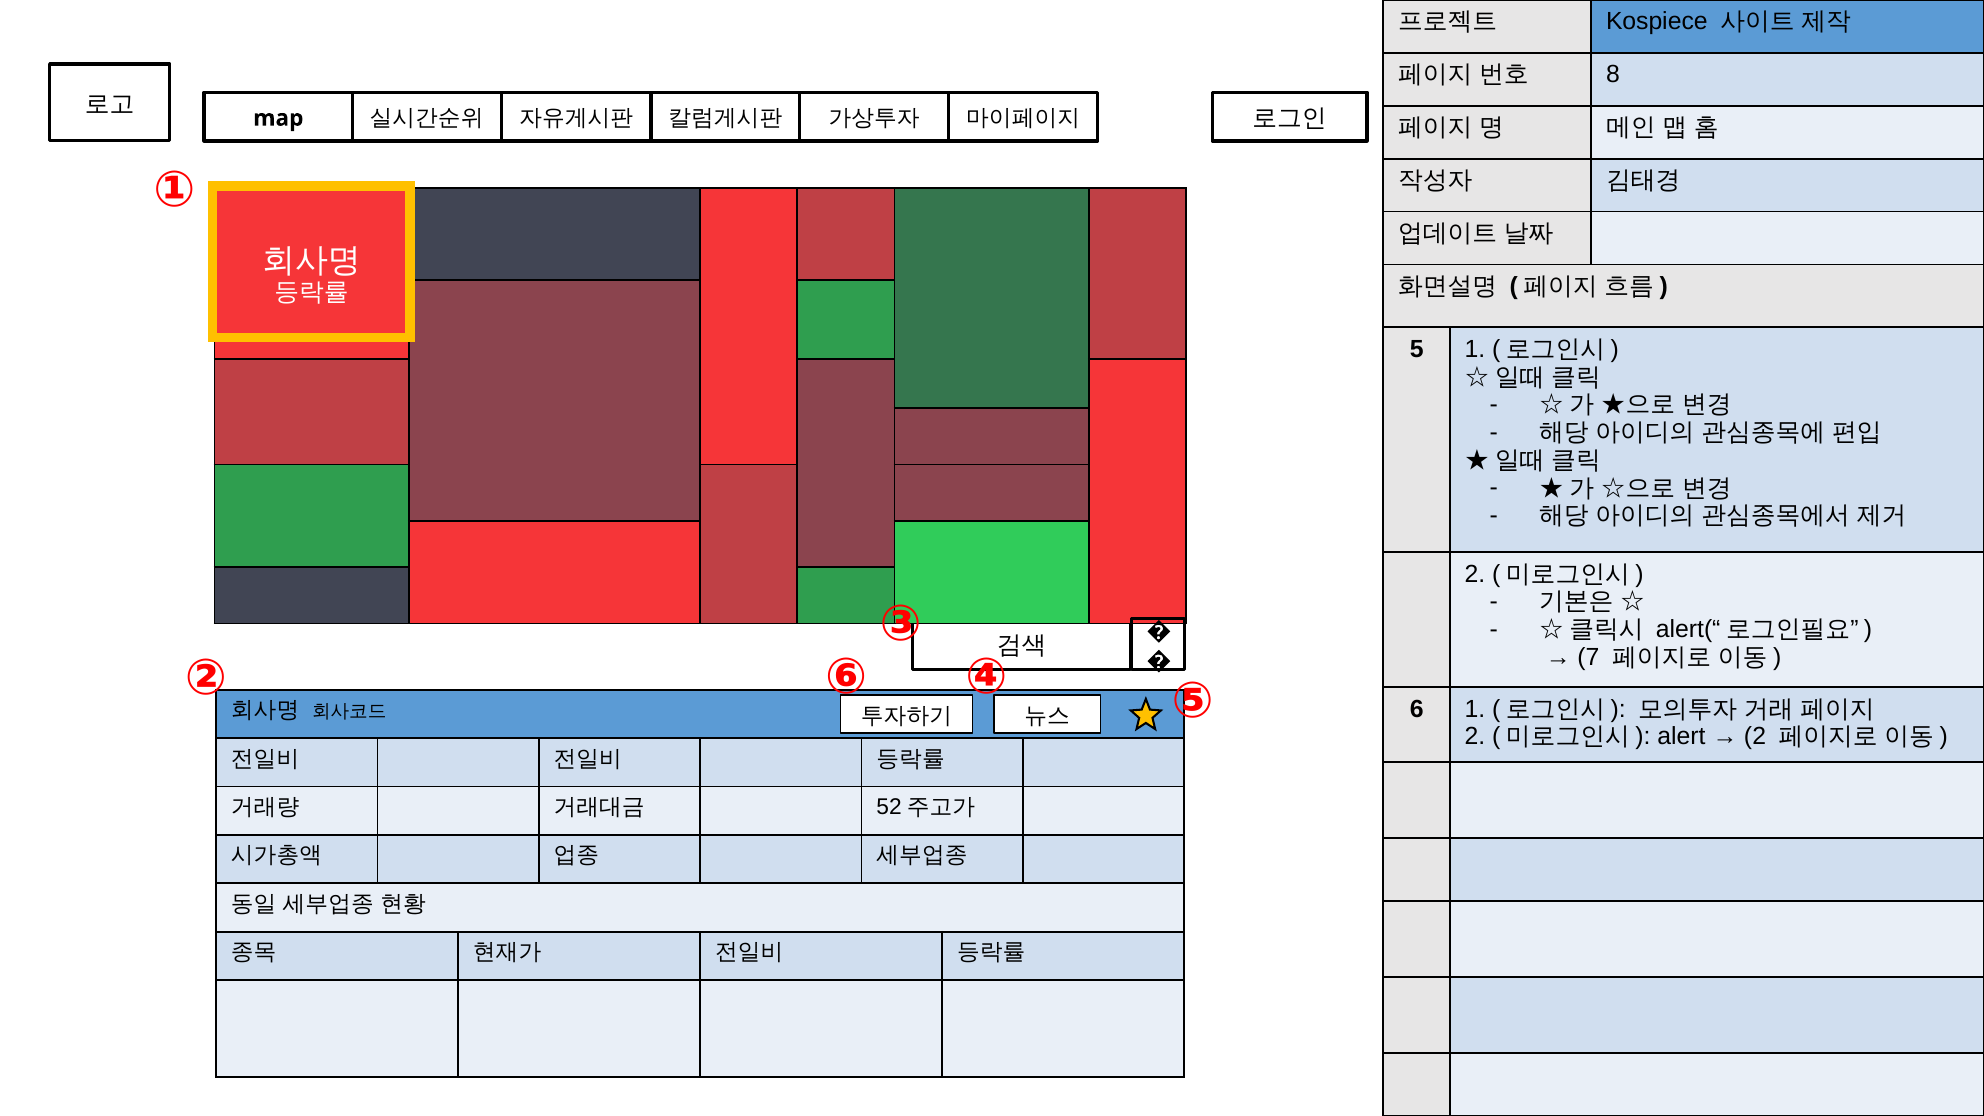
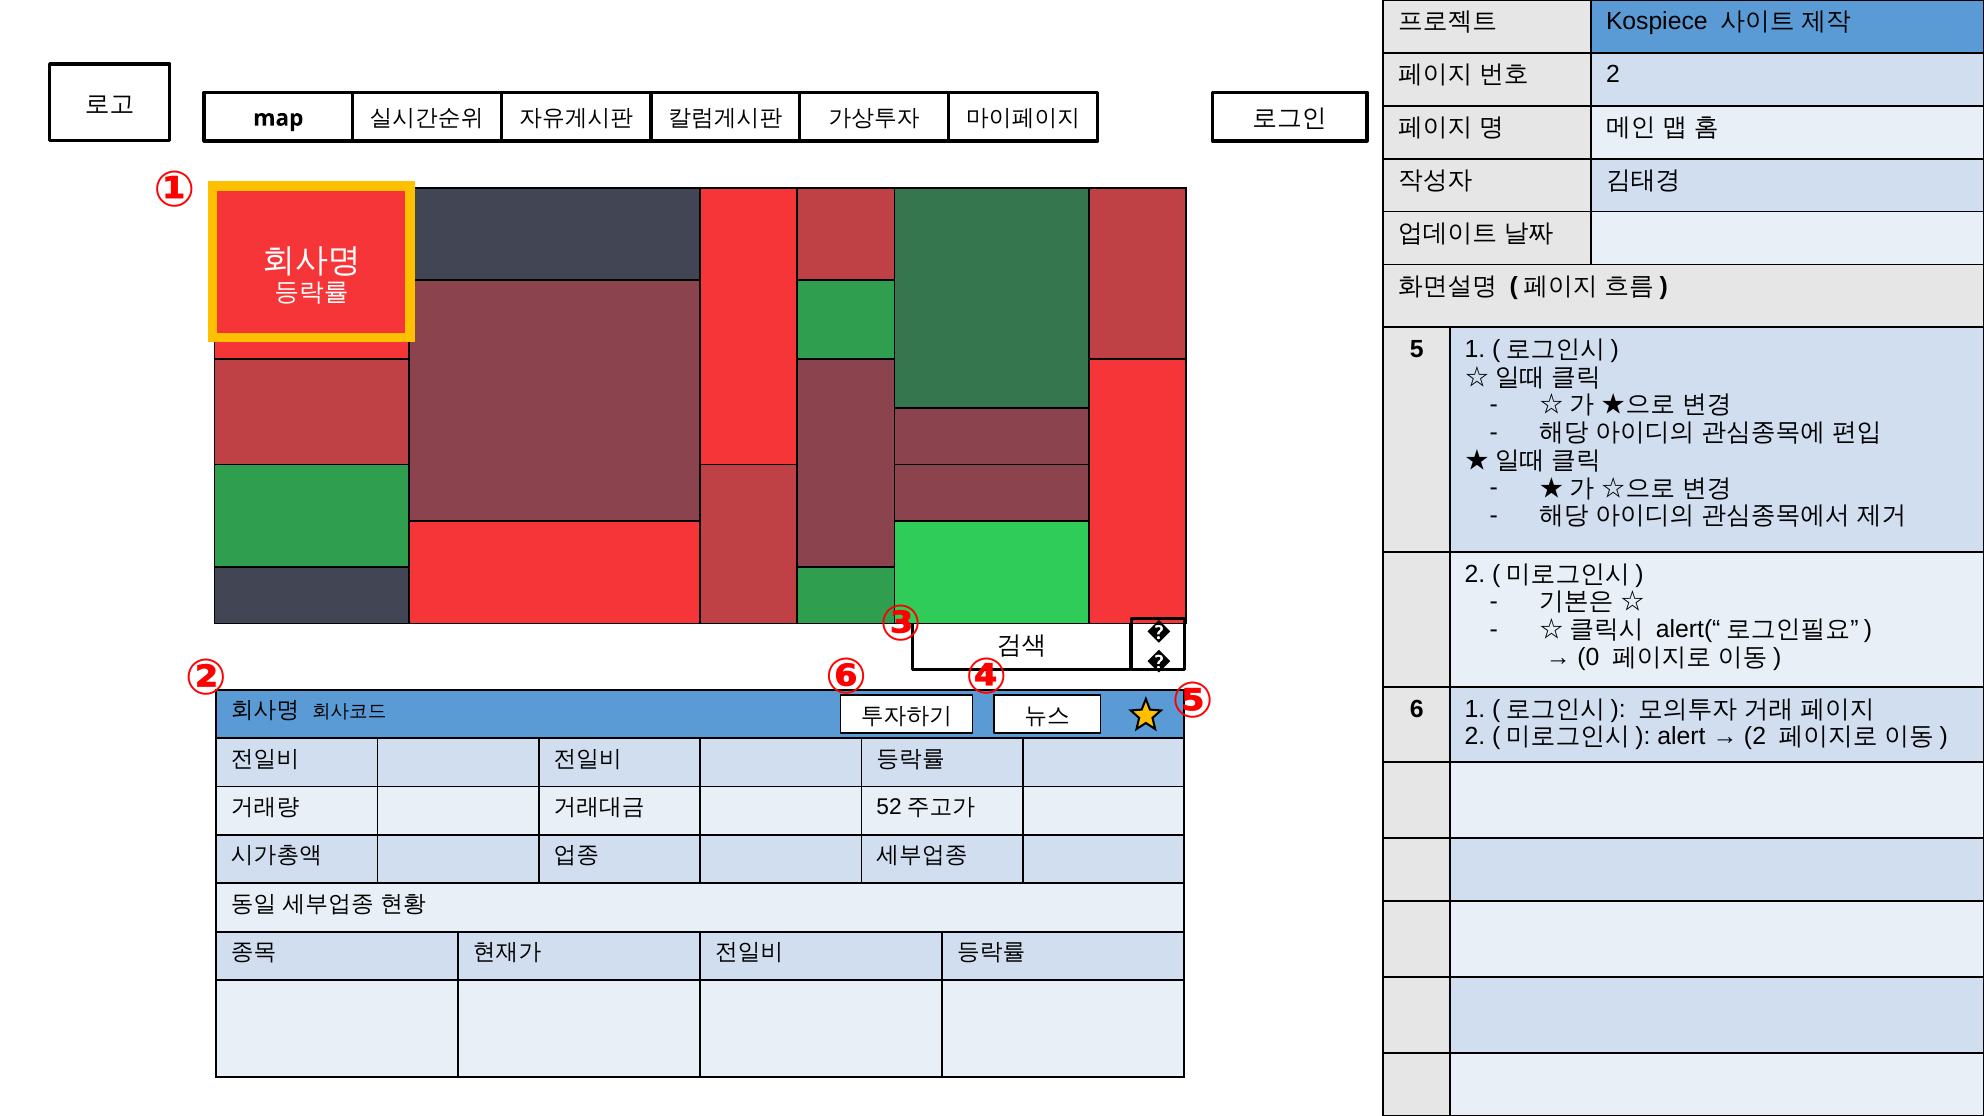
8: 8 -> 2 (1613, 75)
7: 7 -> 0 (1588, 657)
